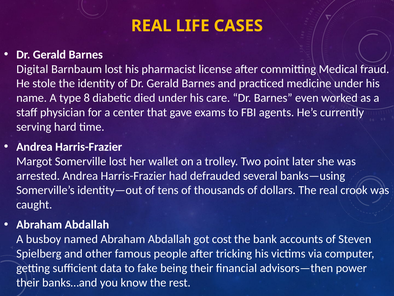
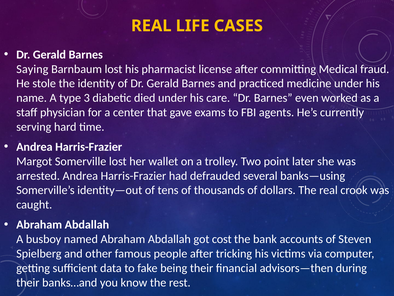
Digital: Digital -> Saying (32, 69)
8: 8 -> 3 (87, 98)
power: power -> during (351, 268)
